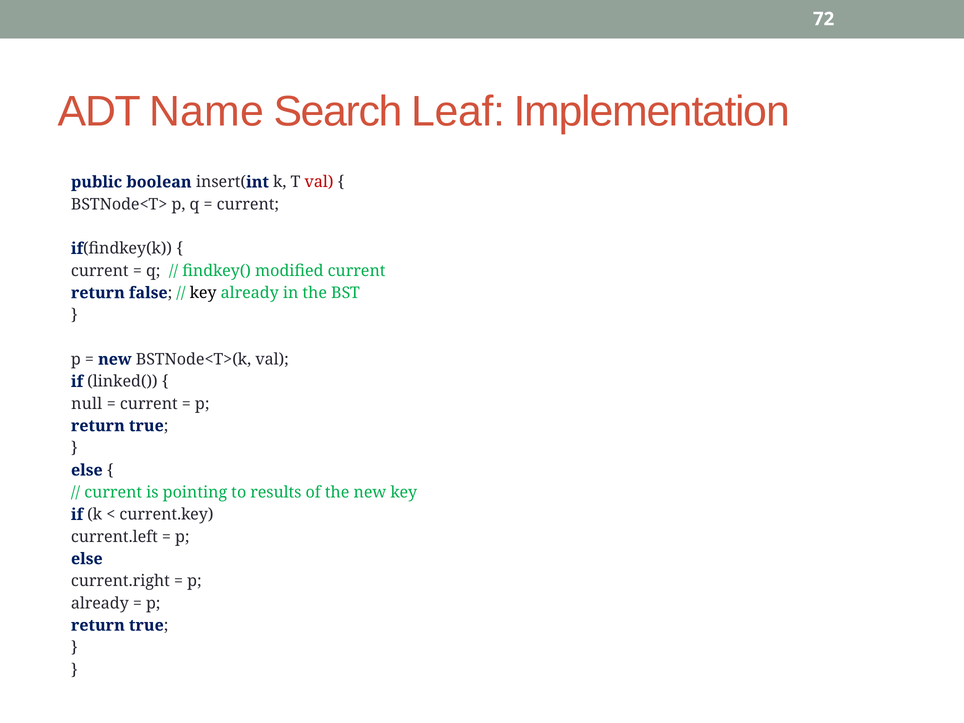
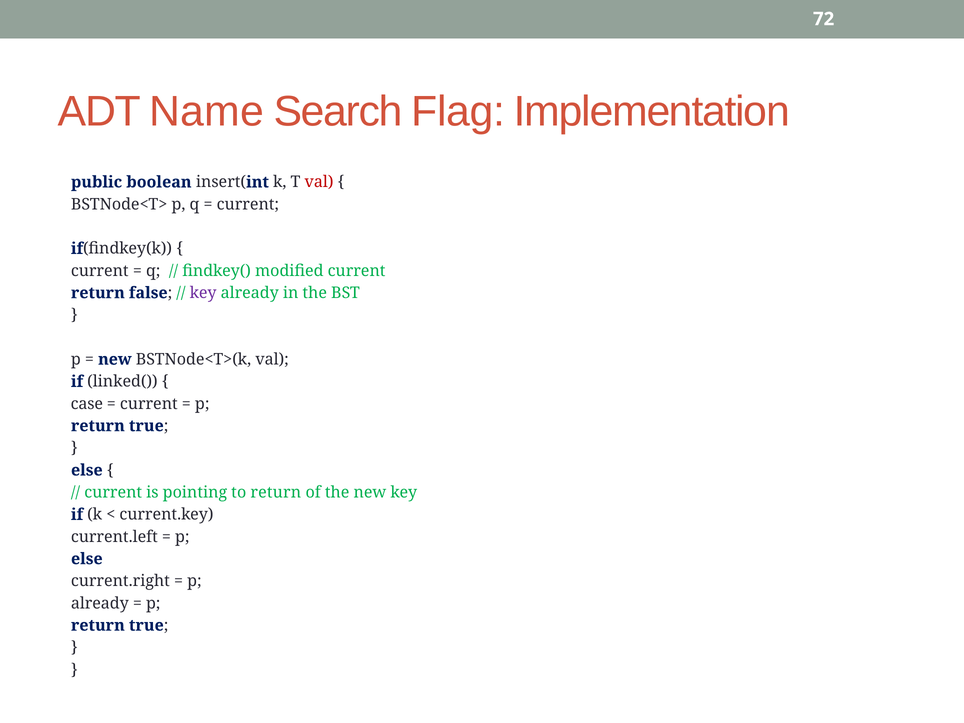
Leaf: Leaf -> Flag (458, 111)
key colour: black -> purple (203, 293)
null: null -> case (87, 404)
to results: results -> return (276, 492)
